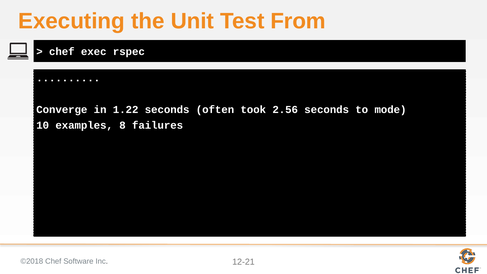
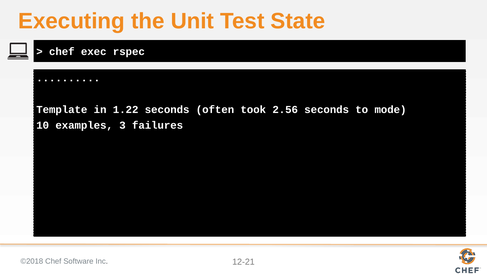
From: From -> State (298, 21)
Converge: Converge -> Template (62, 110)
8: 8 -> 3 (122, 125)
